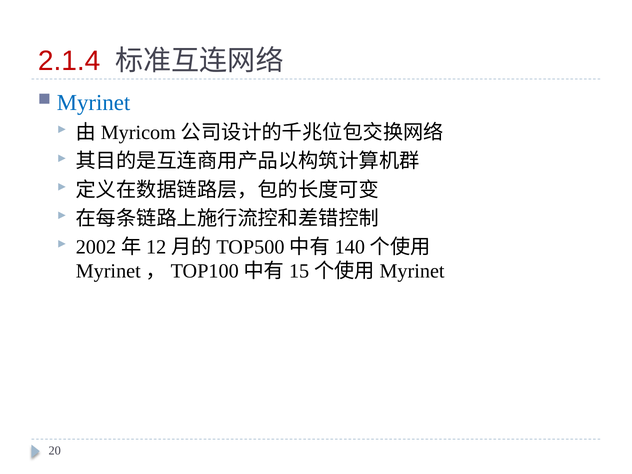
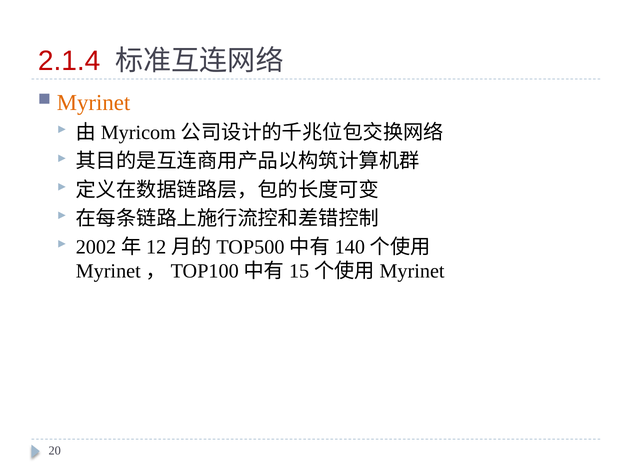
Myrinet colour: blue -> orange (94, 103)
